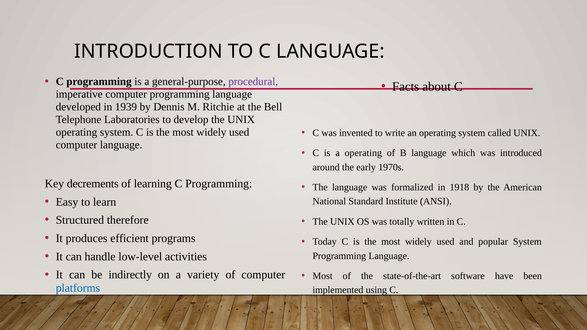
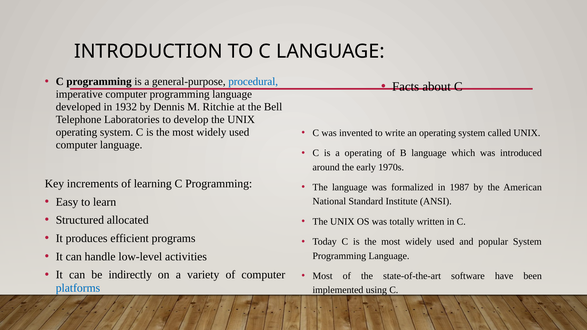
procedural colour: purple -> blue (253, 82)
1939: 1939 -> 1932 (126, 107)
decrements: decrements -> increments (93, 184)
1918: 1918 -> 1987 (459, 187)
therefore: therefore -> allocated (128, 220)
